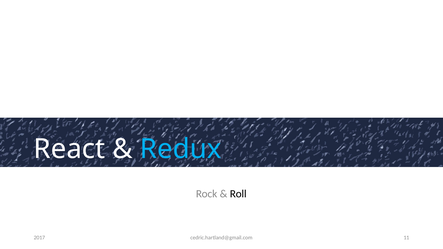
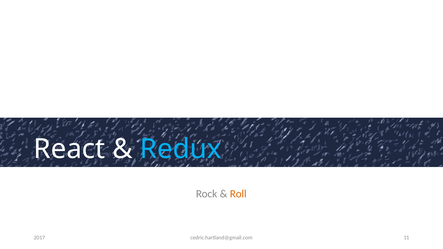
Roll colour: black -> orange (238, 194)
